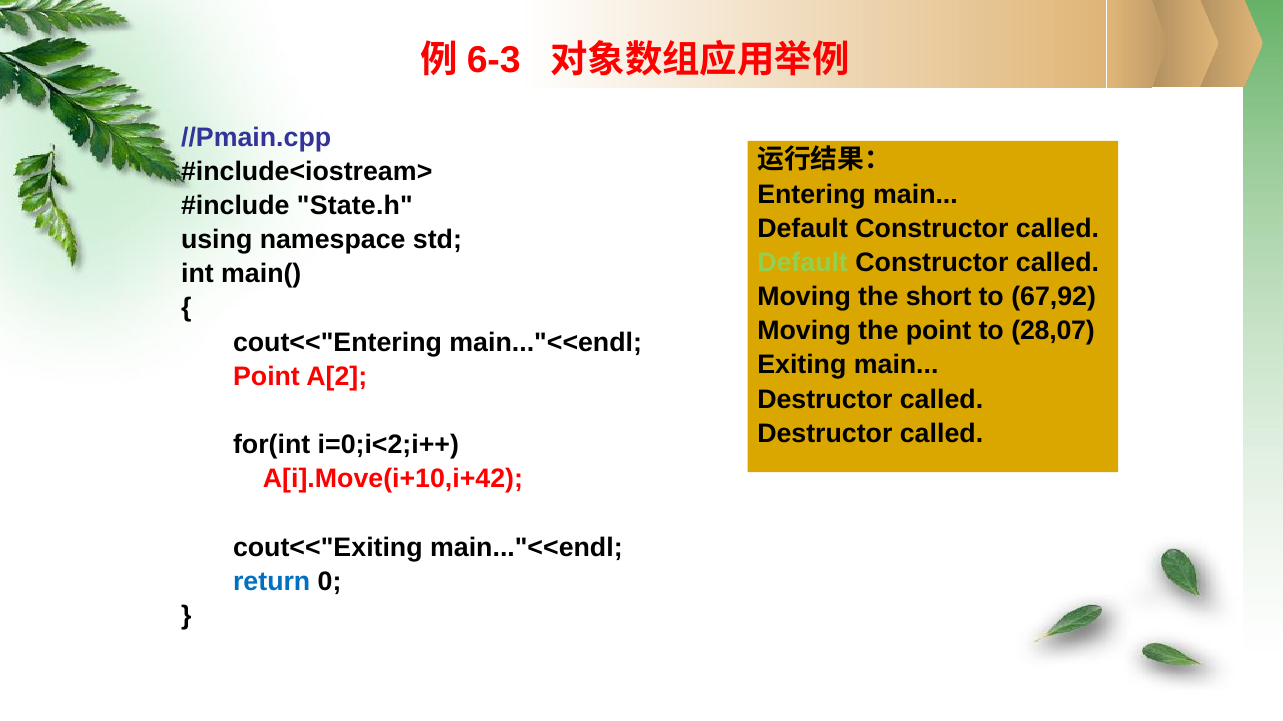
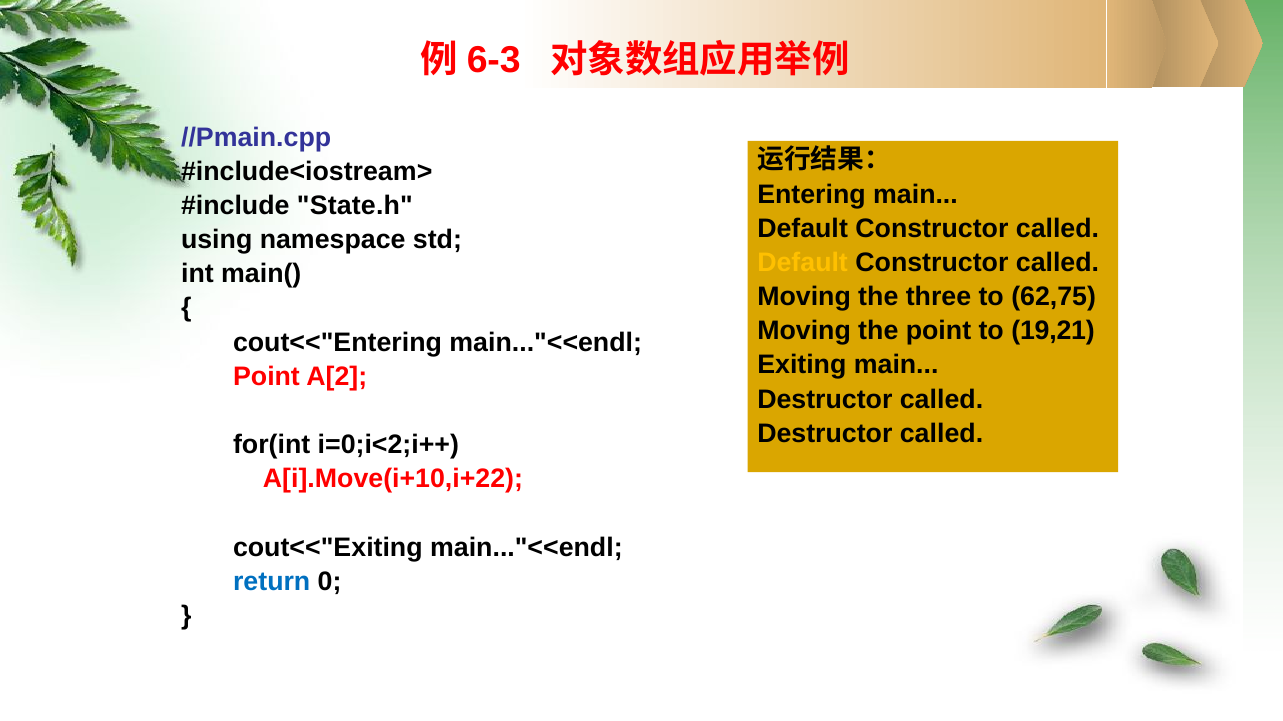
Default colour: light green -> yellow (803, 263)
short: short -> three (939, 297)
67,92: 67,92 -> 62,75 (1054, 297)
28,07: 28,07 -> 19,21 (1053, 331)
A[i].Move(i+10,i+42: A[i].Move(i+10,i+42 -> A[i].Move(i+10,i+22 (393, 479)
